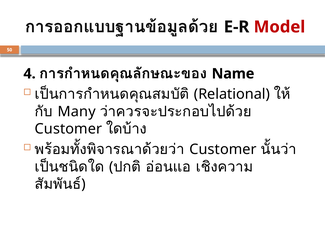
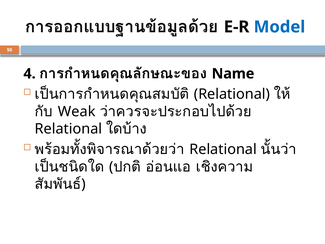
Model colour: red -> blue (279, 27)
Many: Many -> Weak (77, 111)
Customer: Customer -> Relational (68, 129)
Customer: Customer -> Relational (223, 149)
